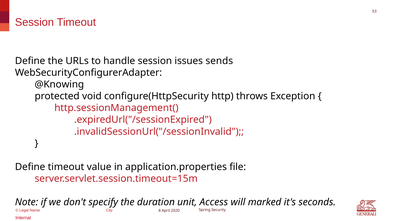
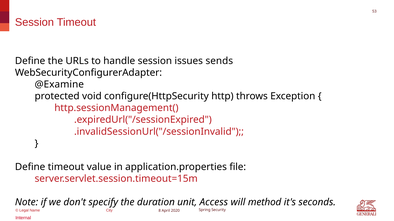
@Knowing: @Knowing -> @Examine (59, 85)
marked: marked -> method (265, 203)
